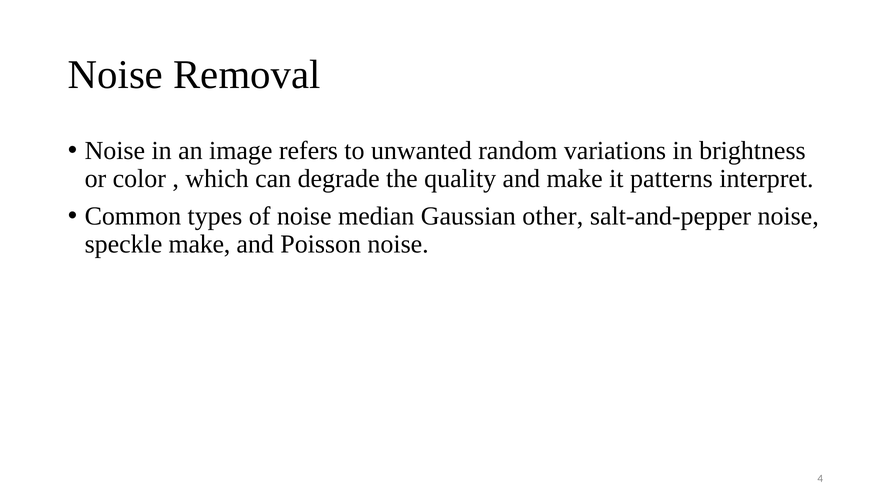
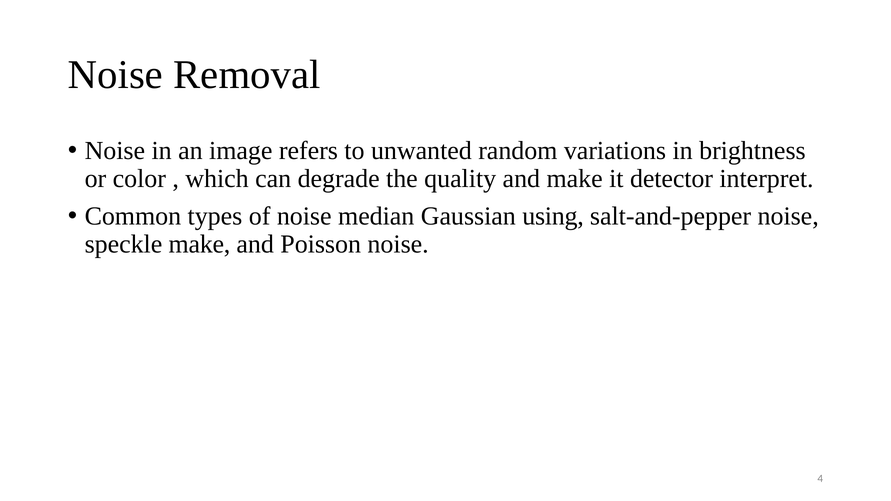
patterns: patterns -> detector (672, 179)
other: other -> using (553, 216)
